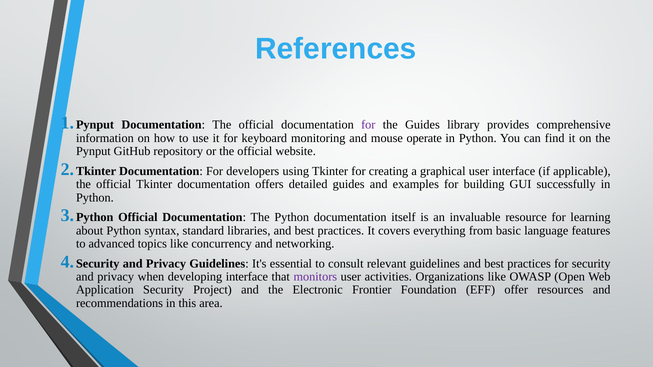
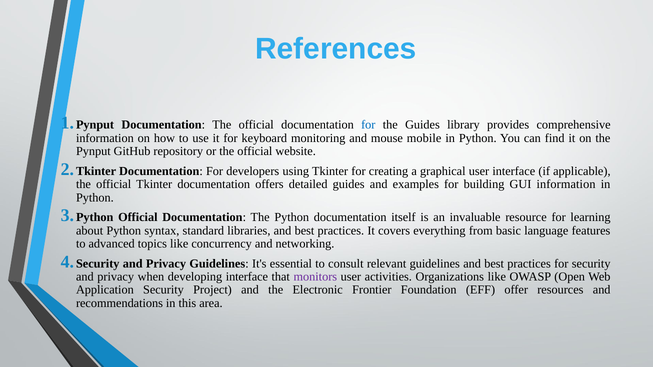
for colour: purple -> blue (368, 125)
operate: operate -> mobile (424, 138)
GUI successfully: successfully -> information (566, 184)
